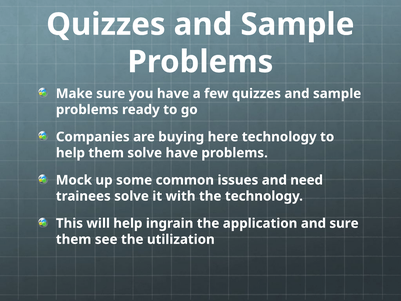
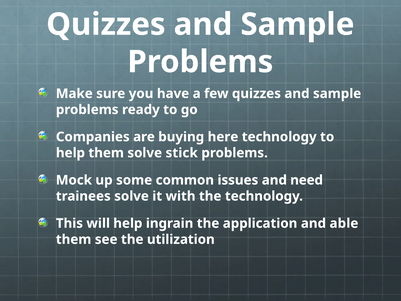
solve have: have -> stick (182, 153)
and sure: sure -> able (344, 223)
